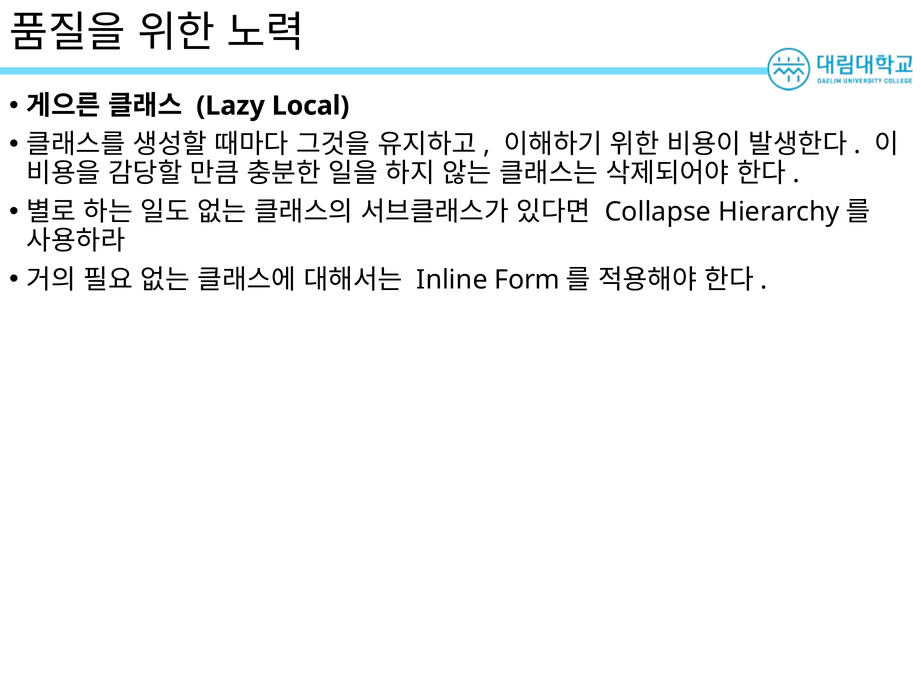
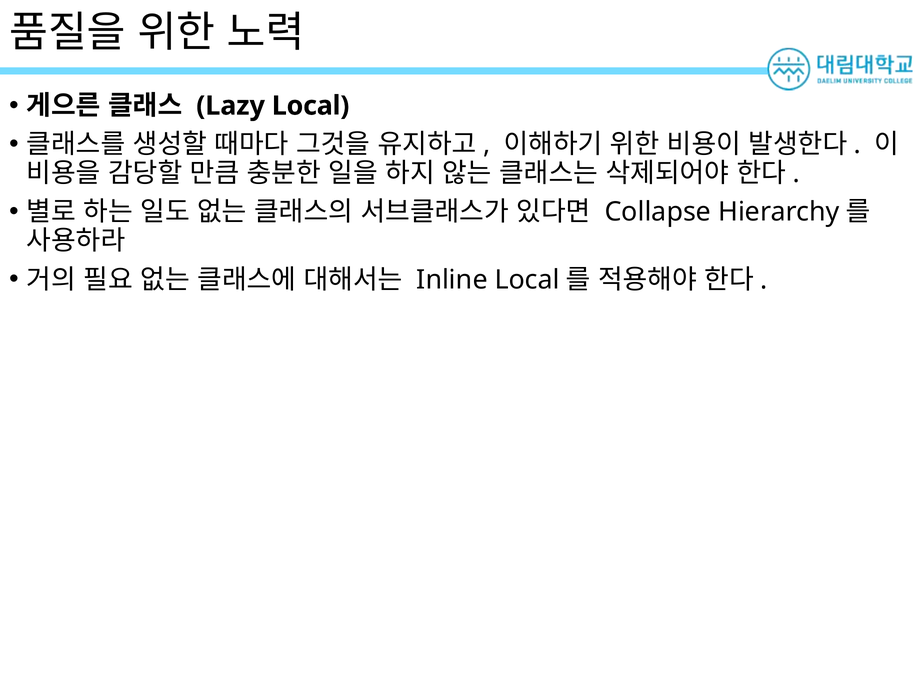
Inline Form: Form -> Local (527, 280)
